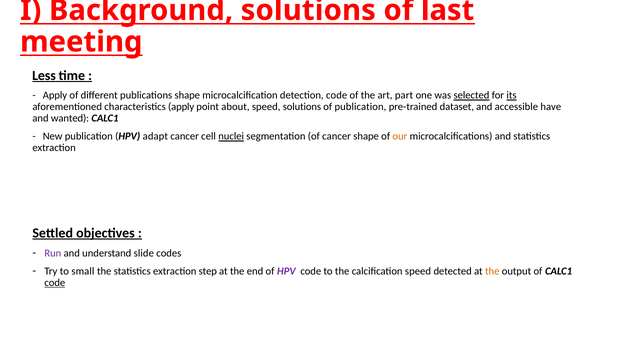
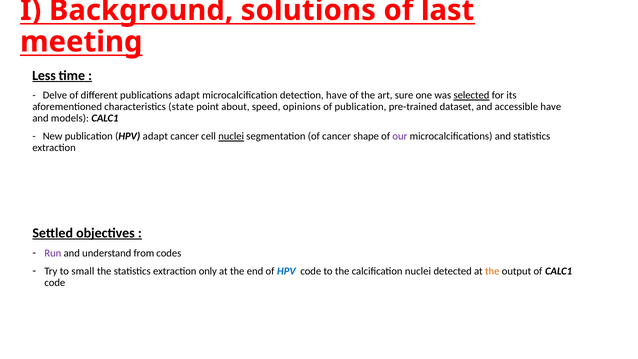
Apply: Apply -> Delve (55, 95)
publications shape: shape -> adapt (187, 95)
detection code: code -> have (337, 95)
part: part -> sure (404, 95)
its underline: present -> none (512, 95)
characteristics apply: apply -> state (181, 107)
speed solutions: solutions -> opinions (302, 107)
wanted: wanted -> models (70, 118)
our colour: orange -> purple (400, 136)
slide: slide -> from (144, 253)
step: step -> only (208, 271)
HPV colour: purple -> blue (286, 271)
calcification speed: speed -> nuclei (418, 271)
code underline: present -> none (55, 282)
